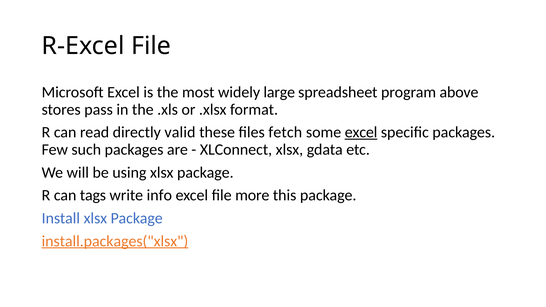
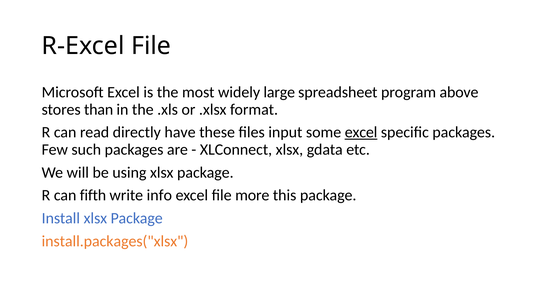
pass: pass -> than (99, 110)
valid: valid -> have (180, 132)
fetch: fetch -> input (285, 132)
tags: tags -> fifth (93, 195)
install.packages("xlsx underline: present -> none (115, 241)
